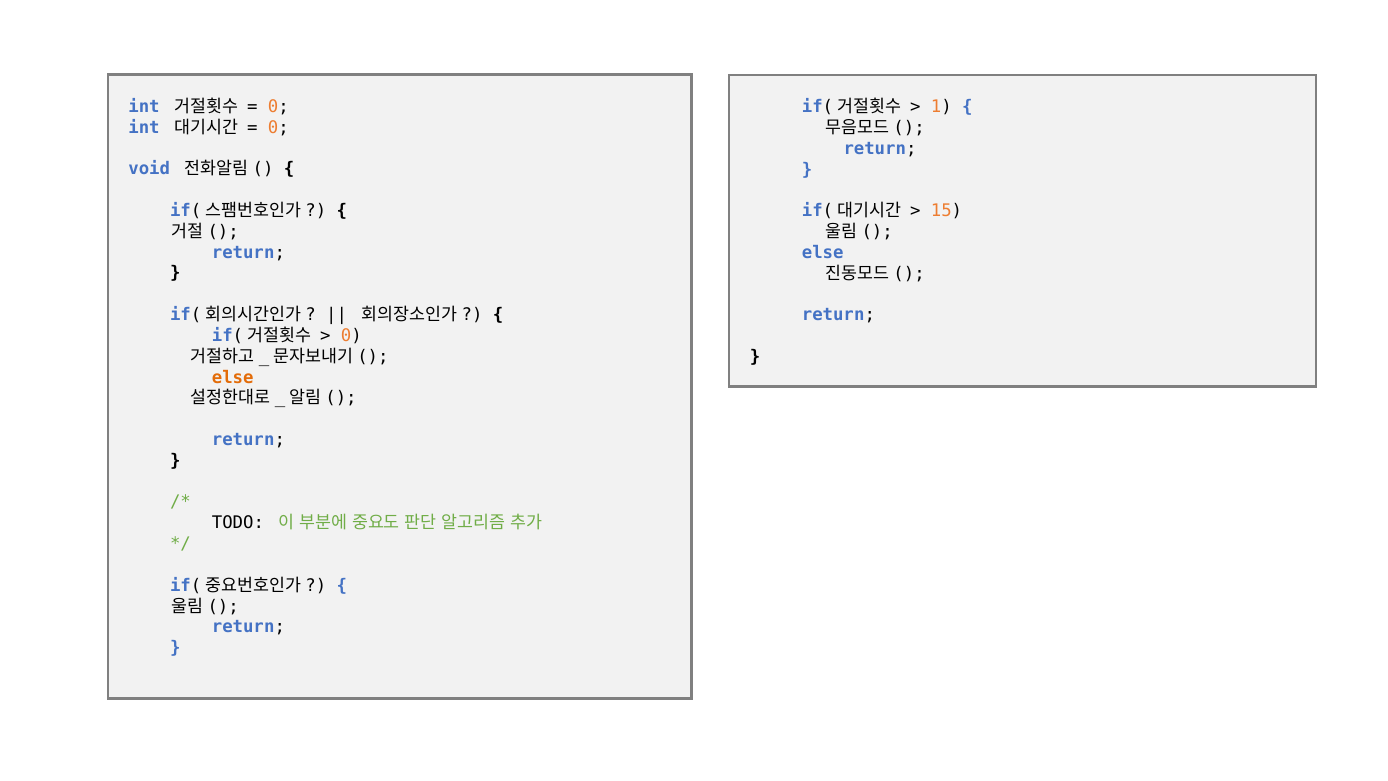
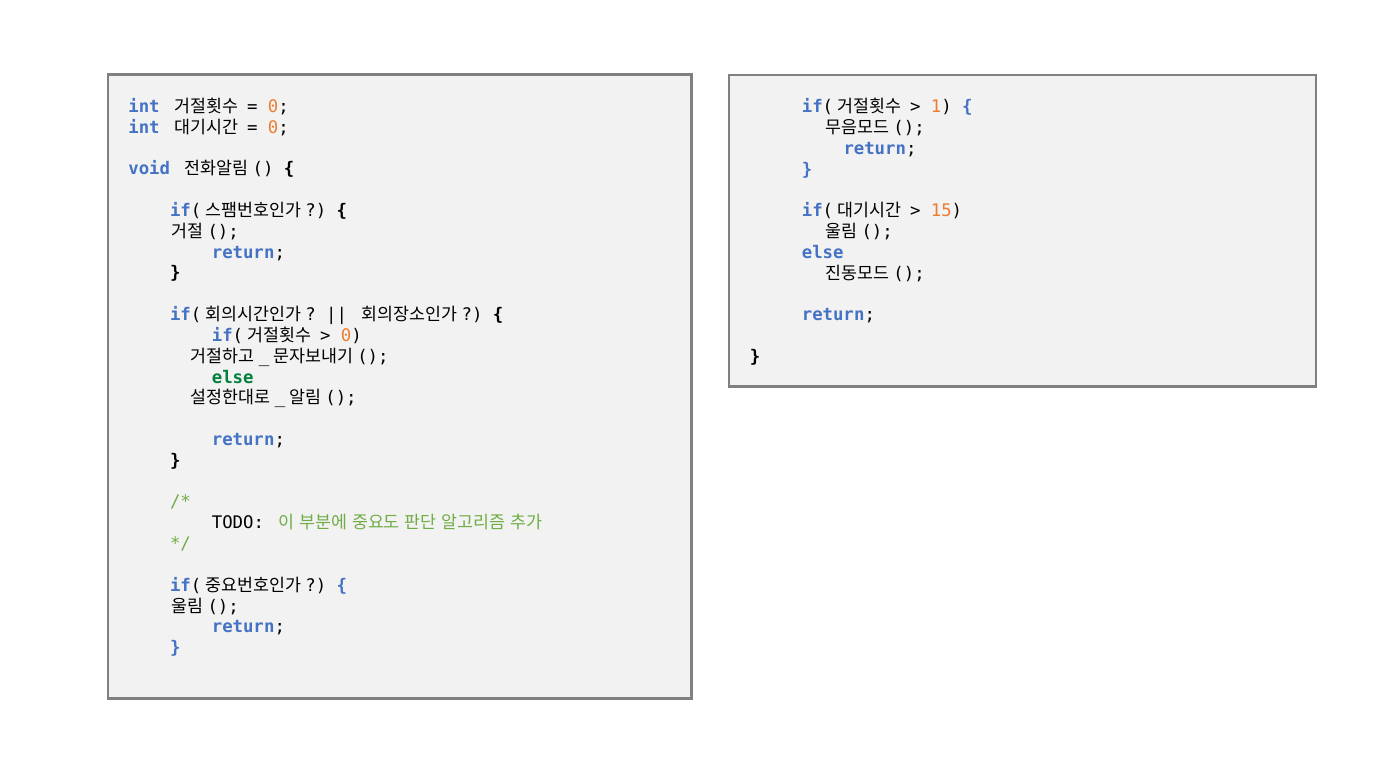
else colour: orange -> green (233, 377)
